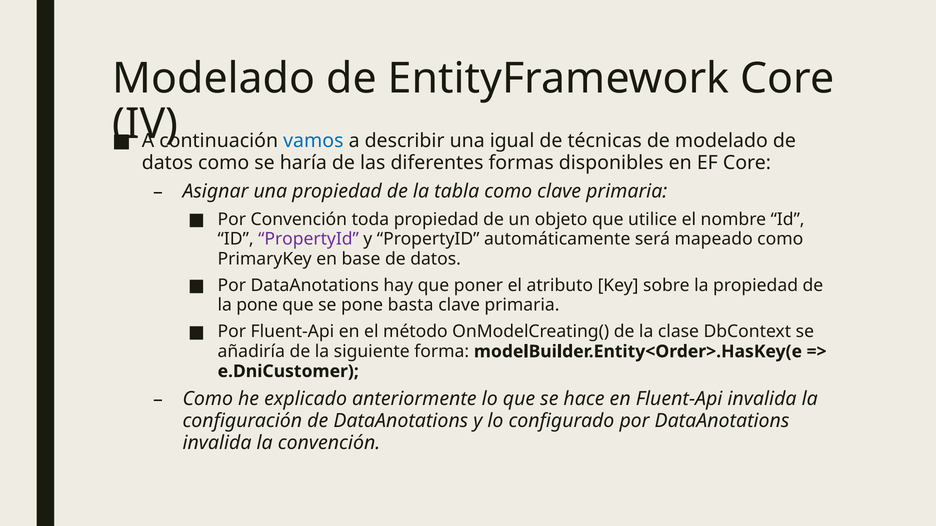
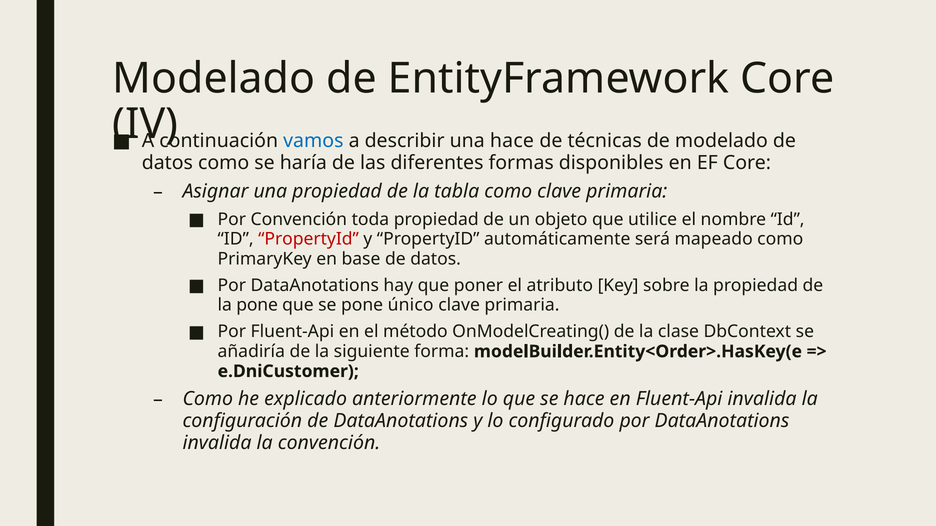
una igual: igual -> hace (512, 141)
PropertyId colour: purple -> red (309, 239)
basta: basta -> único (411, 305)
